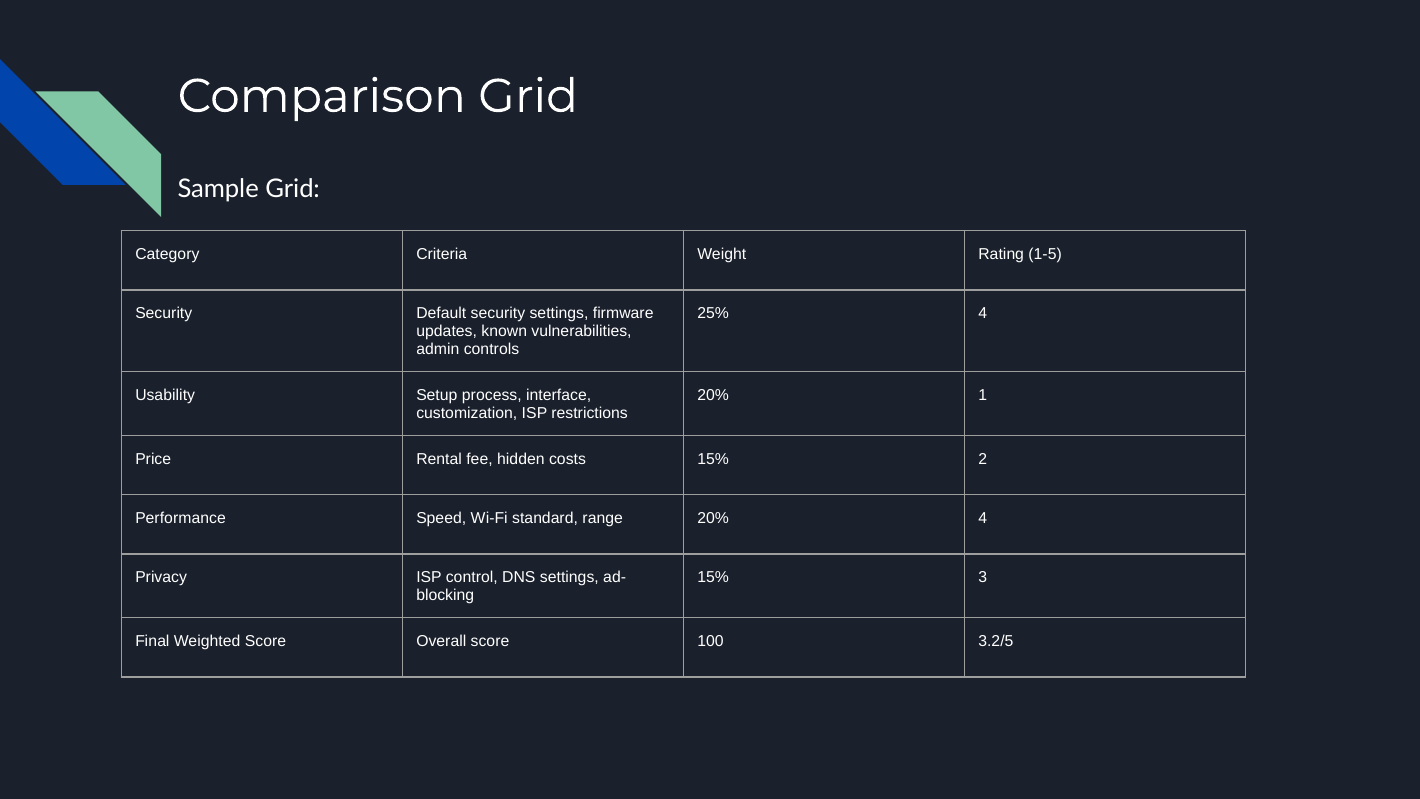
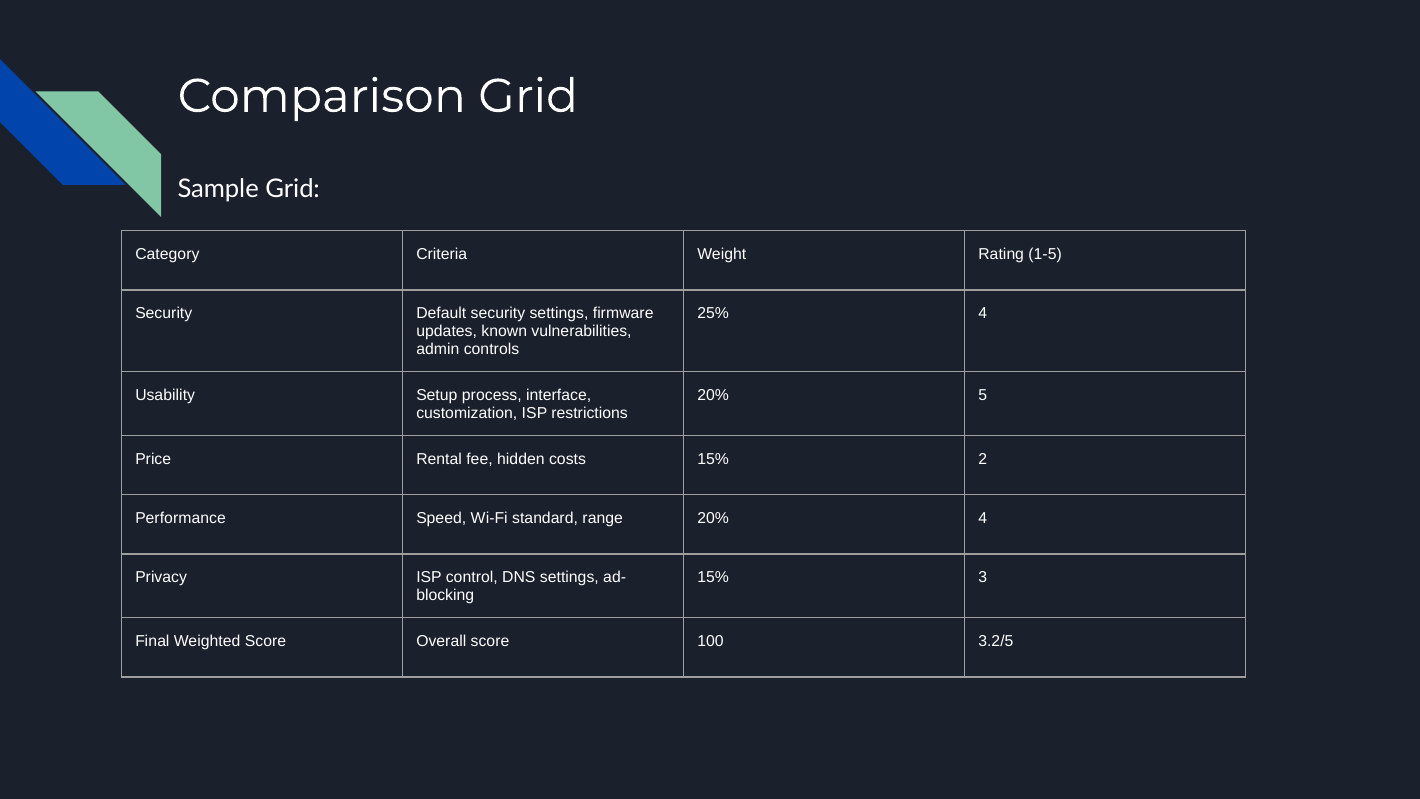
1: 1 -> 5 (983, 395)
